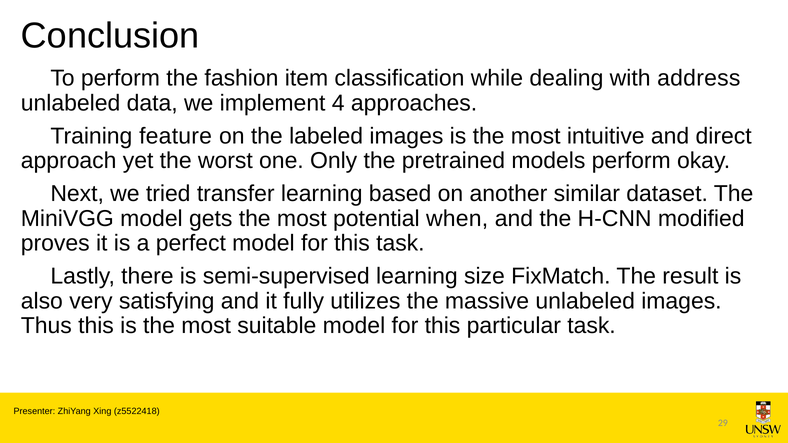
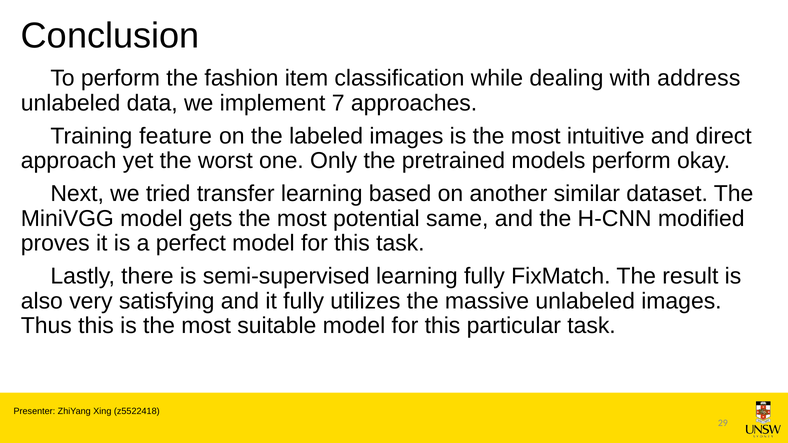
4: 4 -> 7 (338, 103)
when: when -> same (457, 219)
learning size: size -> fully (484, 276)
